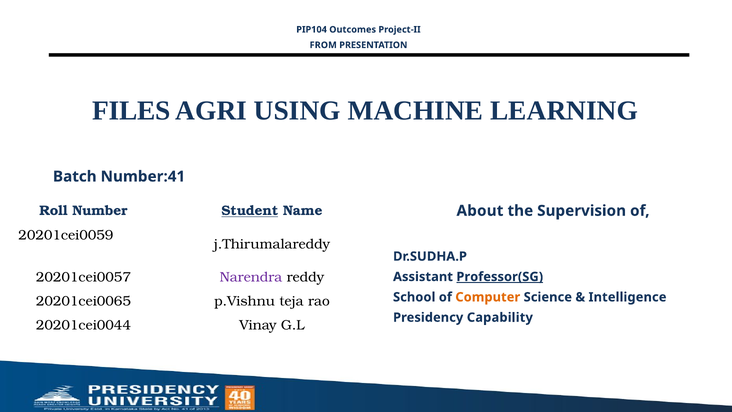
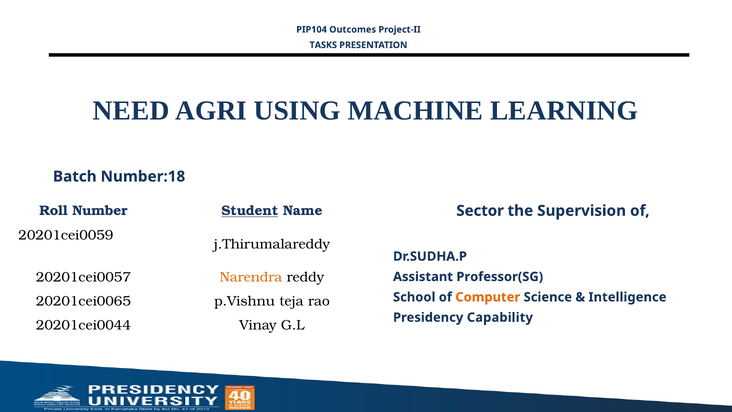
FROM: FROM -> TASKS (323, 45)
FILES: FILES -> NEED (131, 111)
Number:41: Number:41 -> Number:18 (143, 176)
About: About -> Sector (480, 211)
Narendra colour: purple -> orange (251, 277)
Professor(SG underline: present -> none (500, 277)
